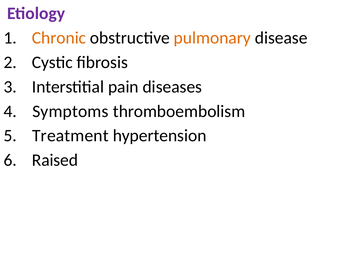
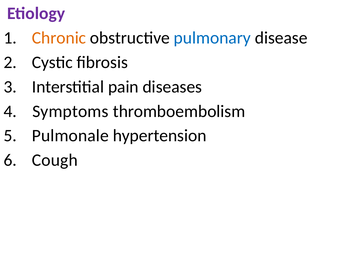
pulmonary colour: orange -> blue (212, 38)
Treatment: Treatment -> Pulmonale (70, 136)
Raised: Raised -> Cough (55, 160)
